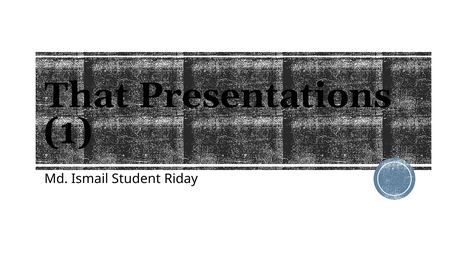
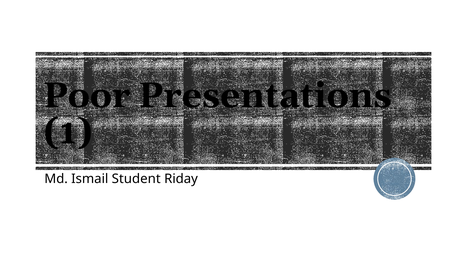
That: That -> Poor (87, 95)
